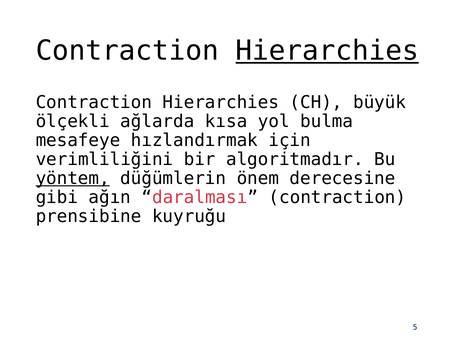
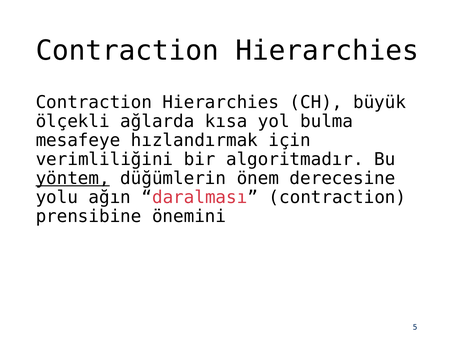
Hierarchies underline: present -> none (327, 51)
gibi: gibi -> yolu (57, 197)
kuyruğu: kuyruğu -> önemini (189, 216)
